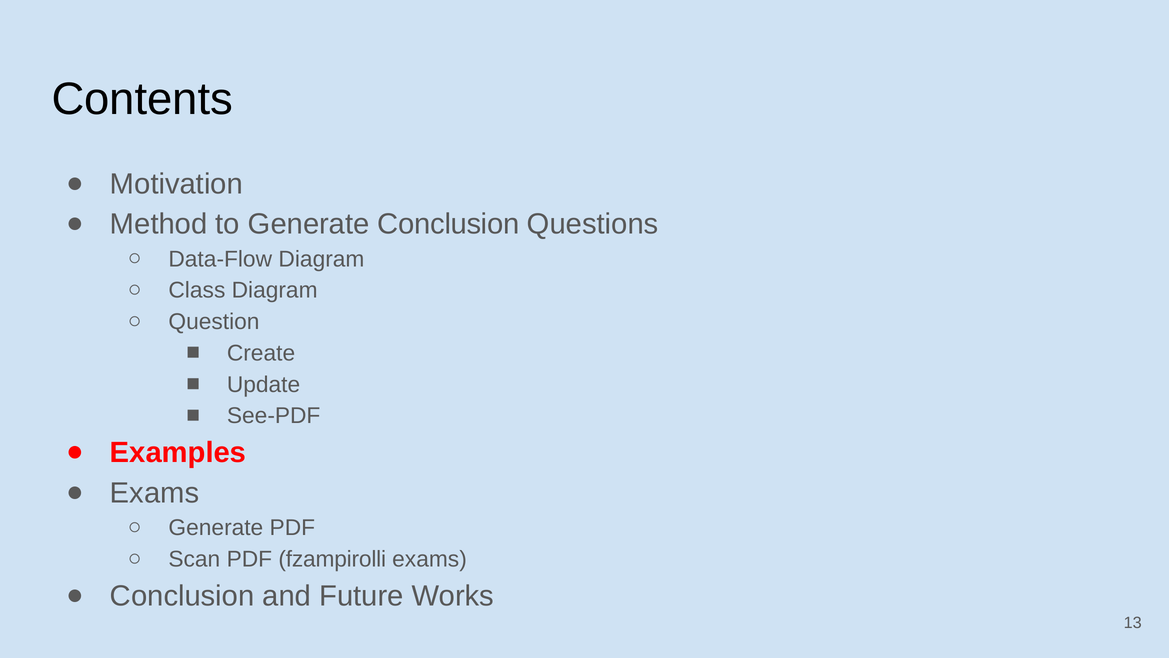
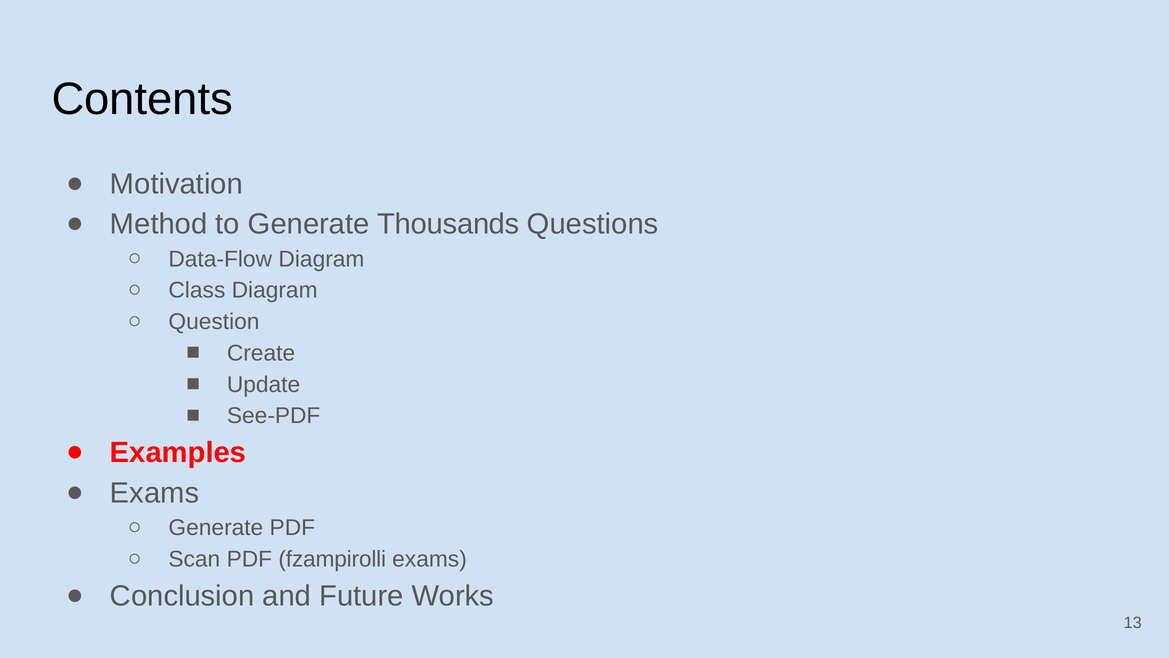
Generate Conclusion: Conclusion -> Thousands (448, 224)
